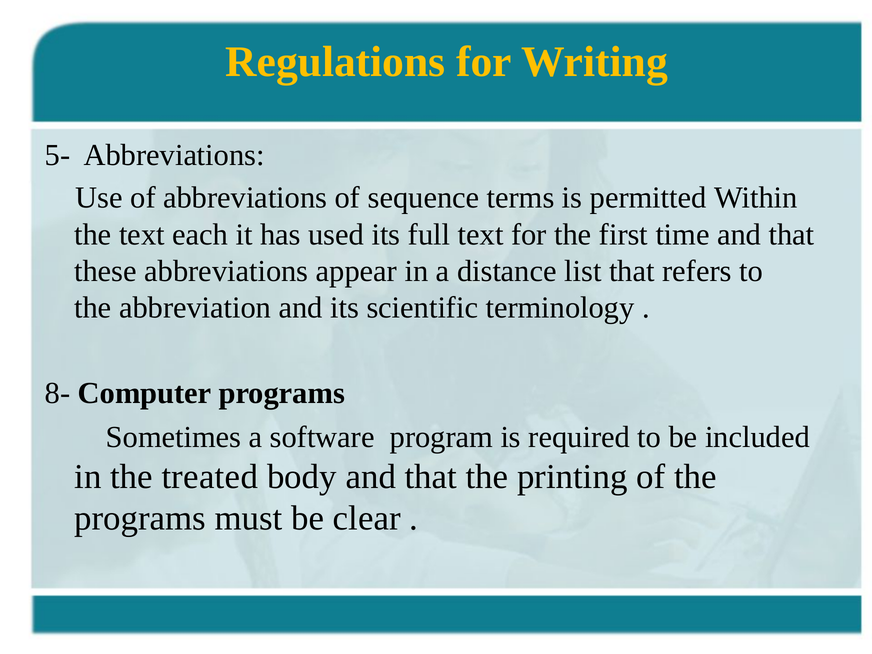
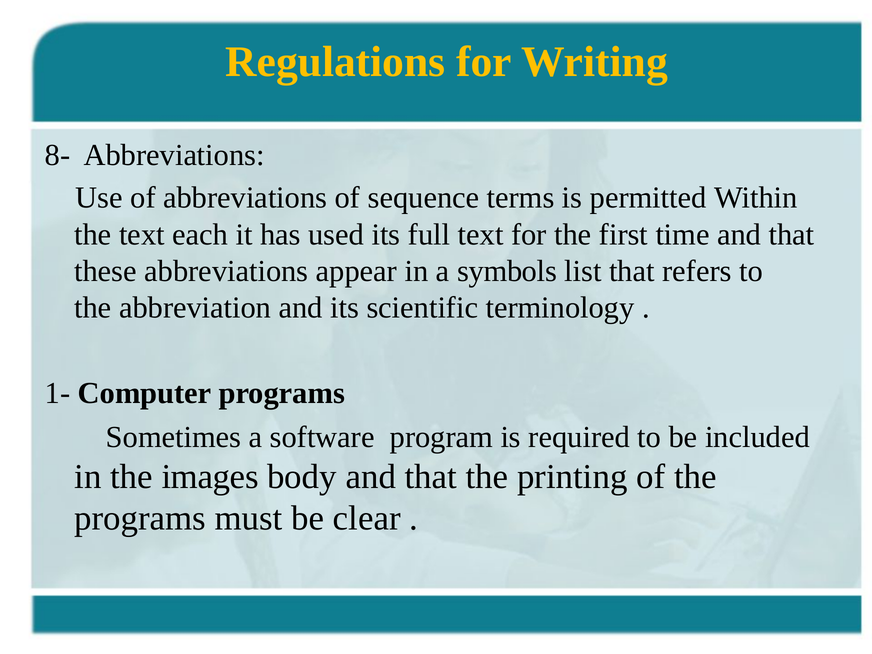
5-: 5- -> 8- (58, 155)
distance: distance -> symbols (507, 271)
8-: 8- -> 1- (58, 393)
treated: treated -> images (210, 477)
